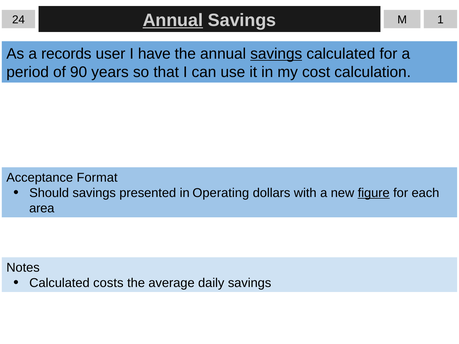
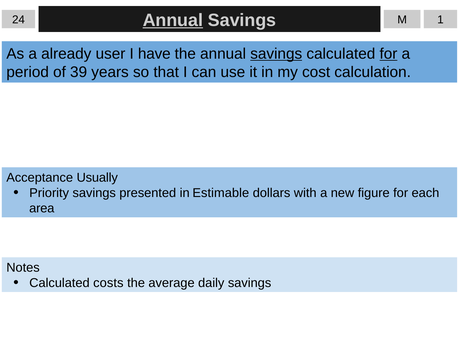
records: records -> already (66, 54)
for underline: none -> present (388, 54)
90: 90 -> 39 (79, 72)
Format: Format -> Usually (97, 178)
Should: Should -> Priority (49, 193)
Operating: Operating -> Estimable (221, 193)
figure underline: present -> none (374, 193)
